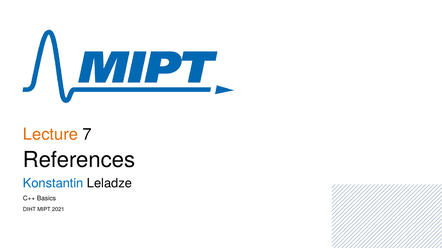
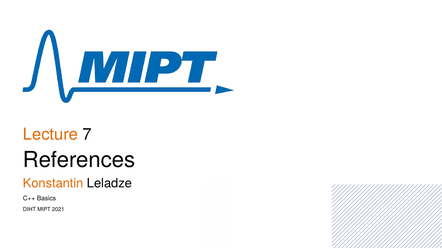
Konstantin colour: blue -> orange (53, 184)
